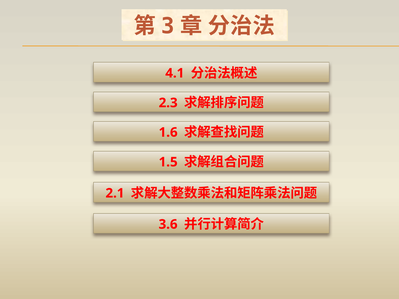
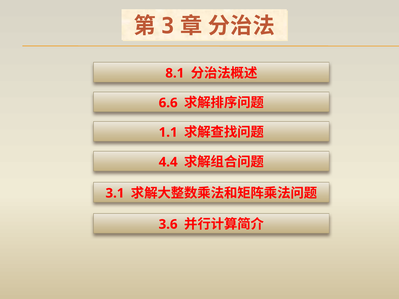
4.1: 4.1 -> 8.1 (175, 73)
2.3: 2.3 -> 6.6 (168, 103)
1.6: 1.6 -> 1.1 (168, 132)
1.5: 1.5 -> 4.4 (168, 162)
2.1: 2.1 -> 3.1 (115, 193)
